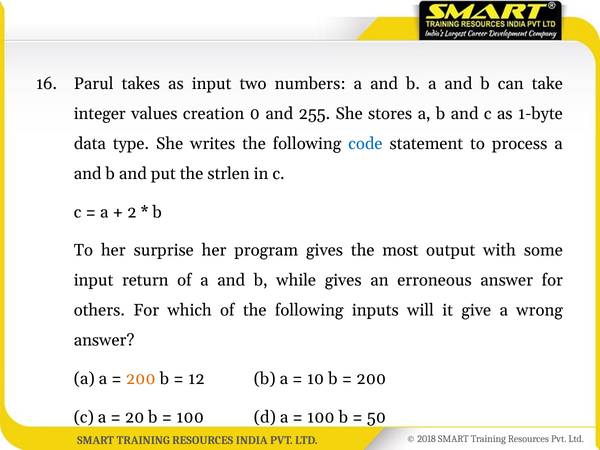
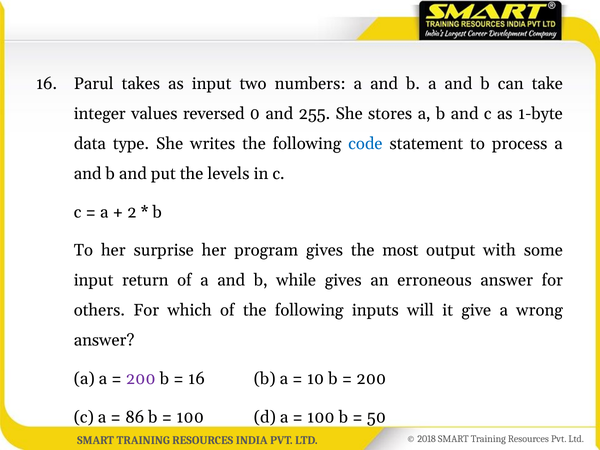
creation: creation -> reversed (214, 114)
strlen: strlen -> levels (228, 174)
200 colour: orange -> purple (141, 379)
12: 12 -> 16 (196, 379)
20: 20 -> 86 (135, 417)
